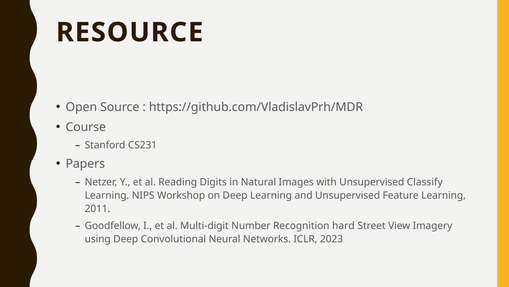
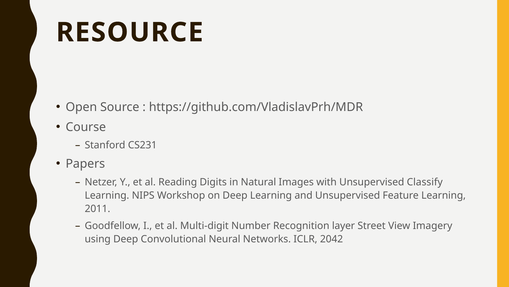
hard: hard -> layer (344, 225)
2023: 2023 -> 2042 (332, 239)
